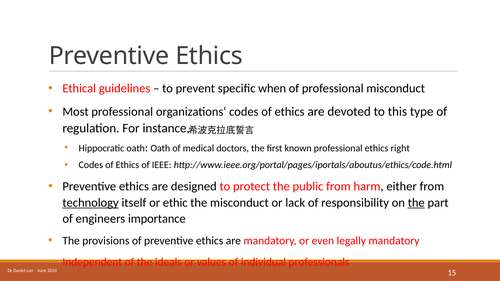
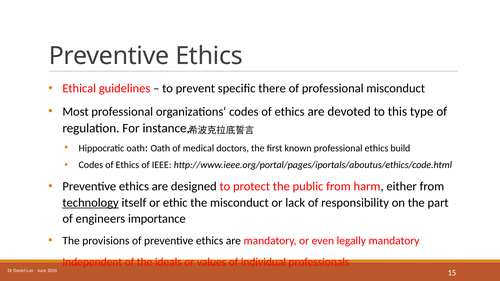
when: when -> there (272, 88)
right: right -> build (400, 148)
the underline: present -> none (416, 203)
